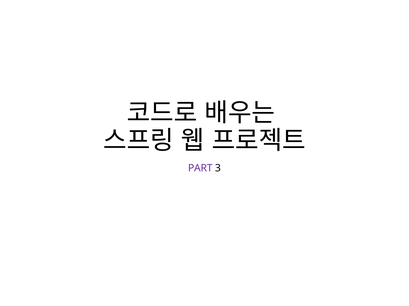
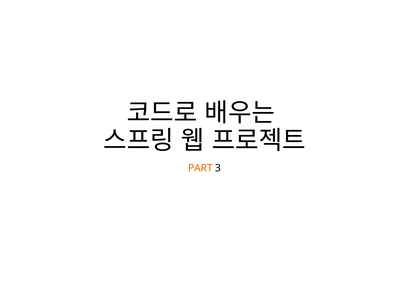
PART colour: purple -> orange (200, 169)
